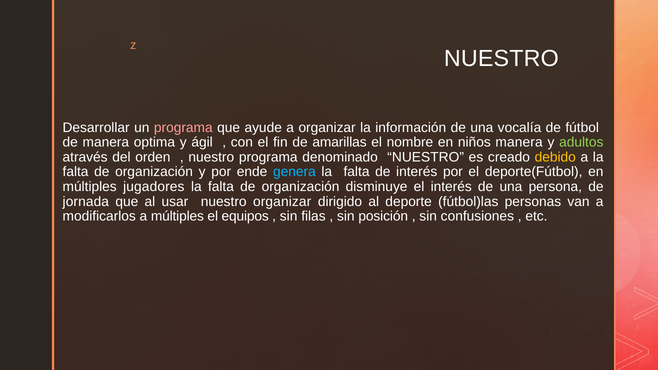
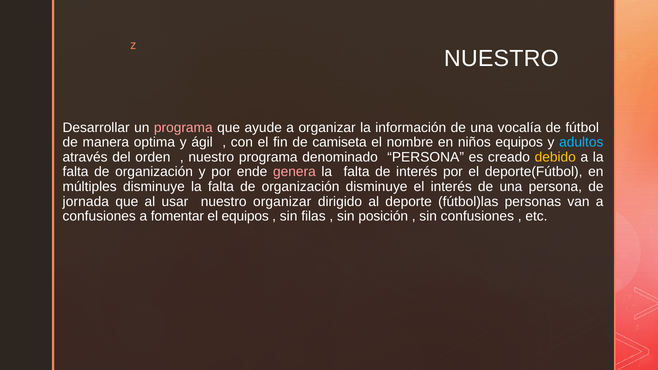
amarillas: amarillas -> camiseta (340, 142)
niños manera: manera -> equipos (519, 142)
adultos colour: light green -> light blue (581, 142)
denominado NUESTRO: NUESTRO -> PERSONA (426, 157)
genera colour: light blue -> pink (294, 172)
múltiples jugadores: jugadores -> disminuye (154, 187)
modificarlos: modificarlos -> confusiones (99, 216)
a múltiples: múltiples -> fomentar (177, 216)
